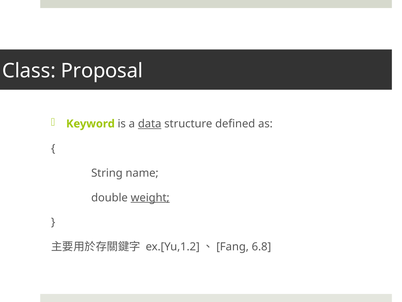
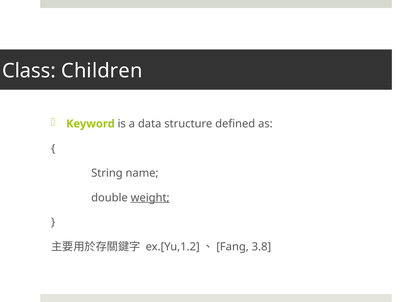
Proposal: Proposal -> Children (102, 71)
data underline: present -> none (150, 124)
6.8: 6.8 -> 3.8 (261, 246)
